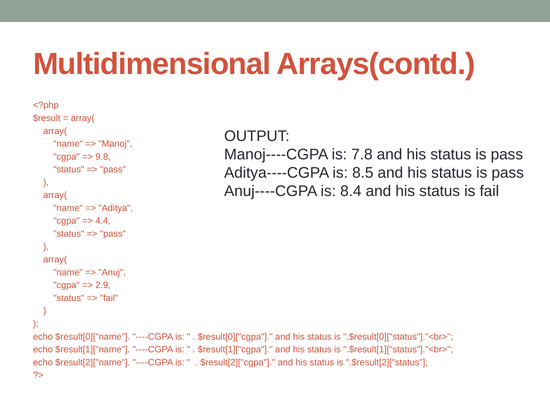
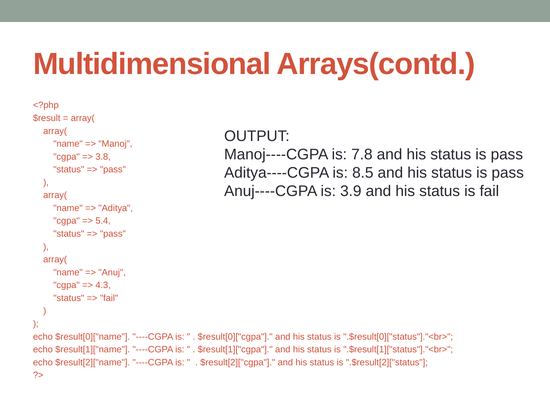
9.8: 9.8 -> 3.8 (103, 156)
8.4: 8.4 -> 3.9 (351, 191)
4.4: 4.4 -> 5.4 (103, 221)
2.9: 2.9 -> 4.3 (103, 285)
